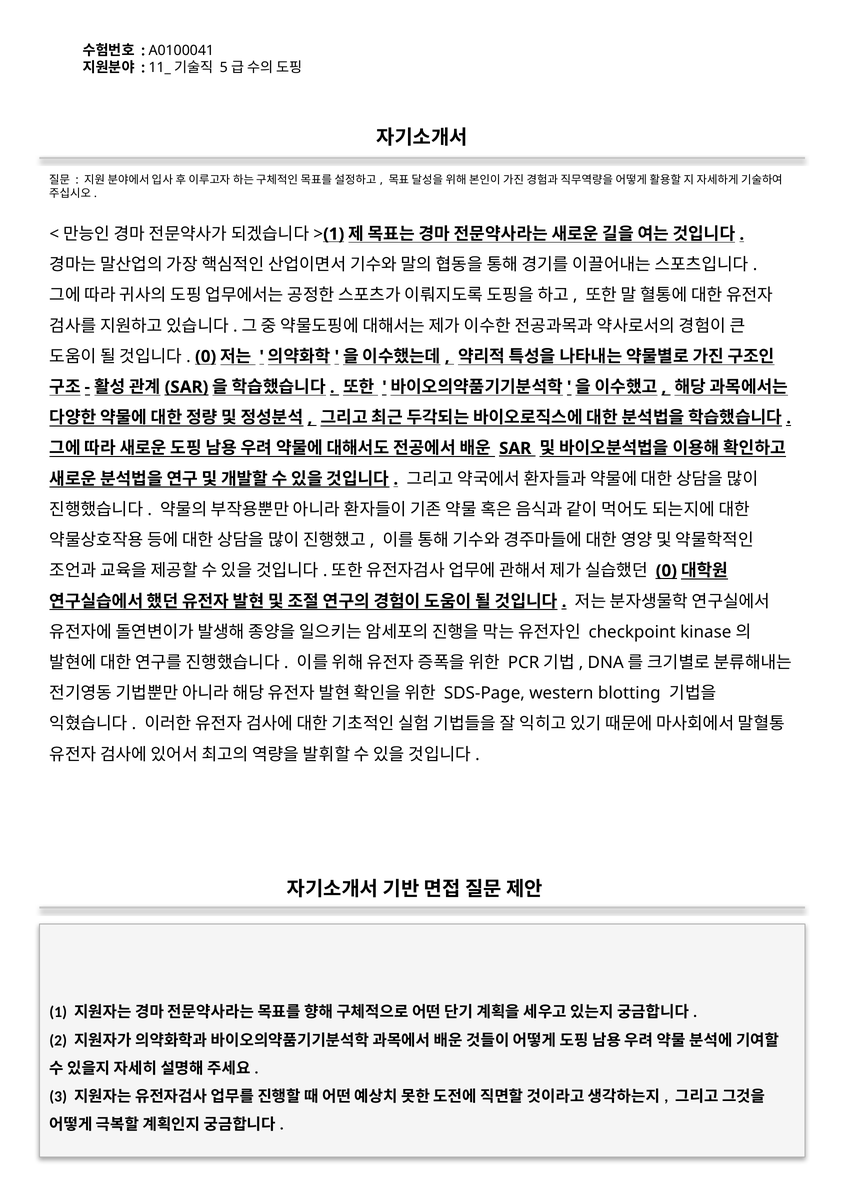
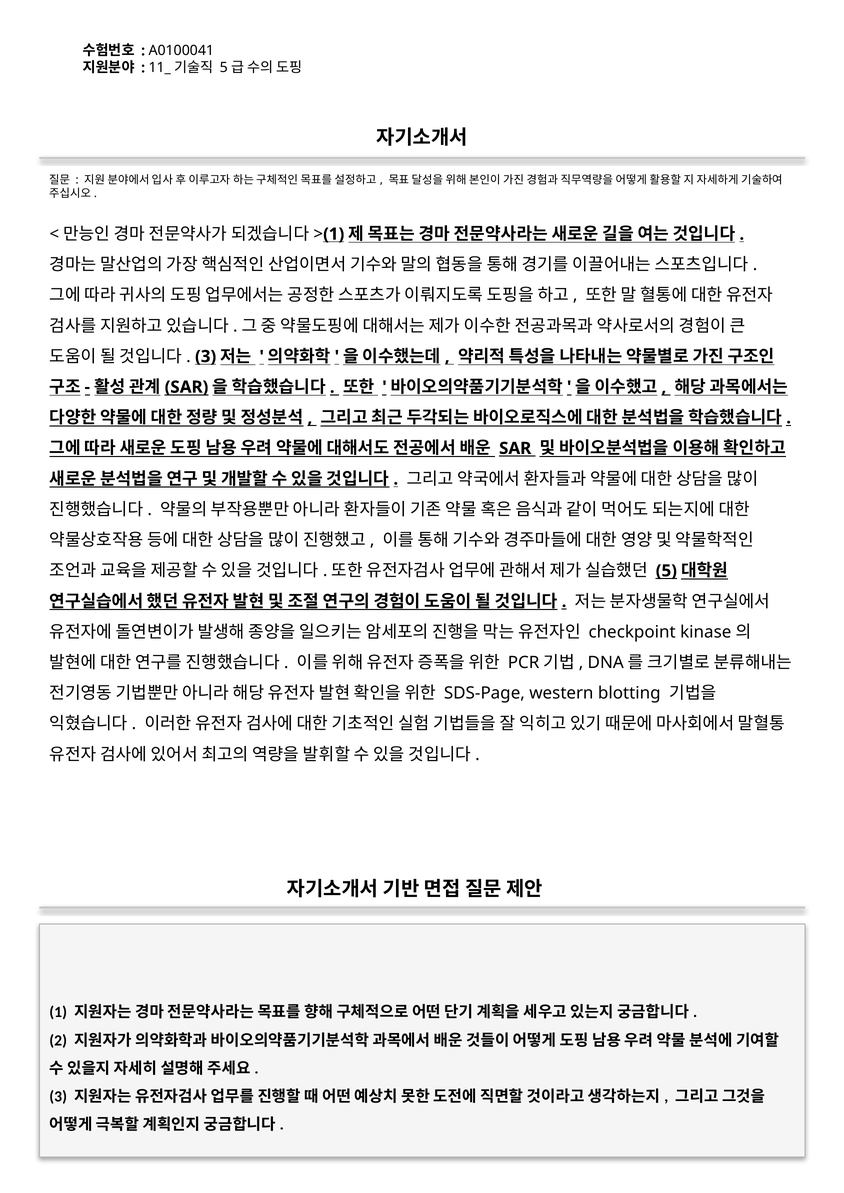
0: 0 -> 3 (206, 357)
0: 0 -> 5 (666, 571)
